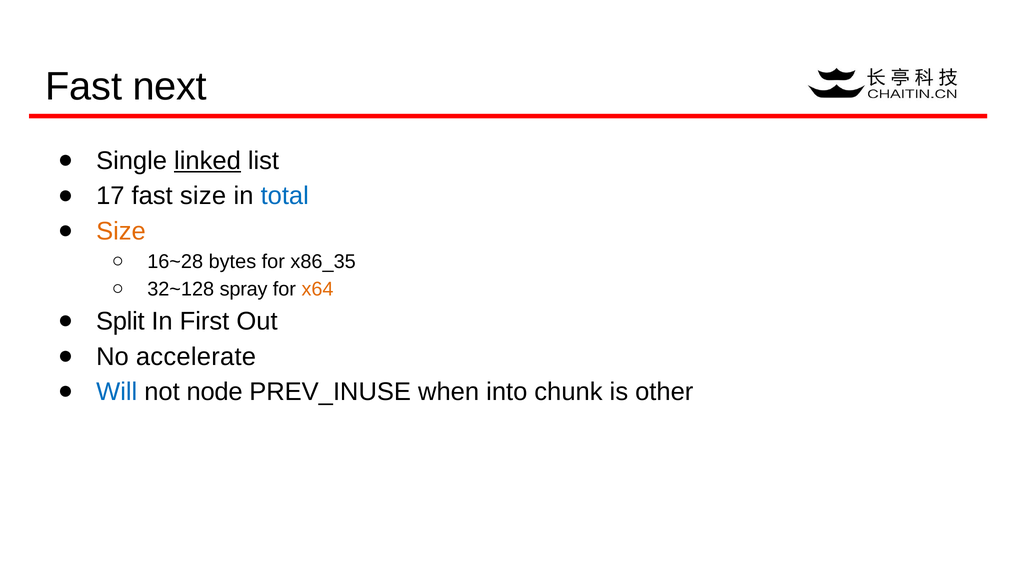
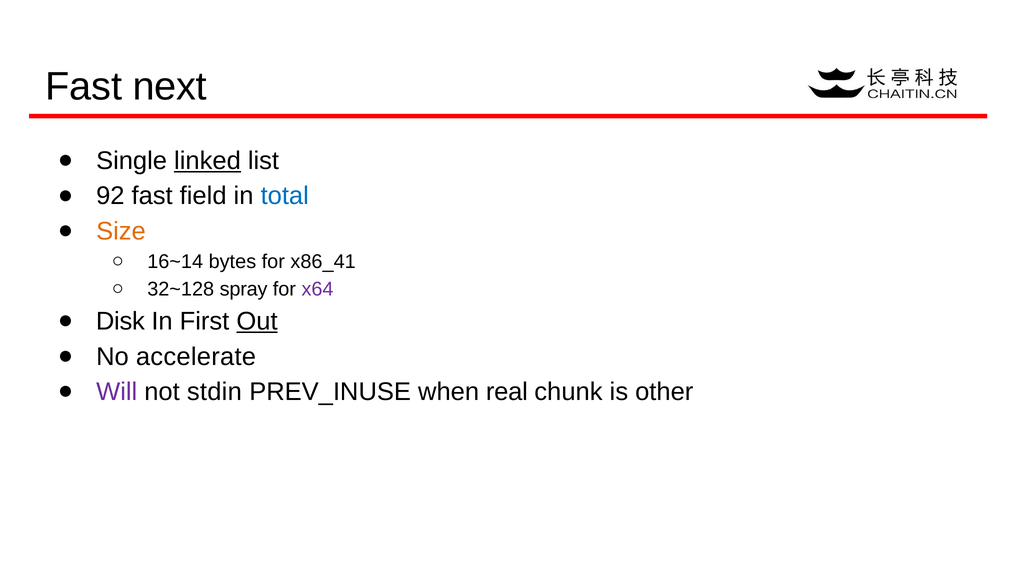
17: 17 -> 92 (110, 196)
fast size: size -> field (203, 196)
16~28: 16~28 -> 16~14 (175, 262)
x86_35: x86_35 -> x86_41 (323, 262)
x64 colour: orange -> purple (318, 289)
Split: Split -> Disk (120, 321)
Out underline: none -> present (257, 321)
Will colour: blue -> purple (117, 392)
node: node -> stdin (214, 392)
into: into -> real (507, 392)
